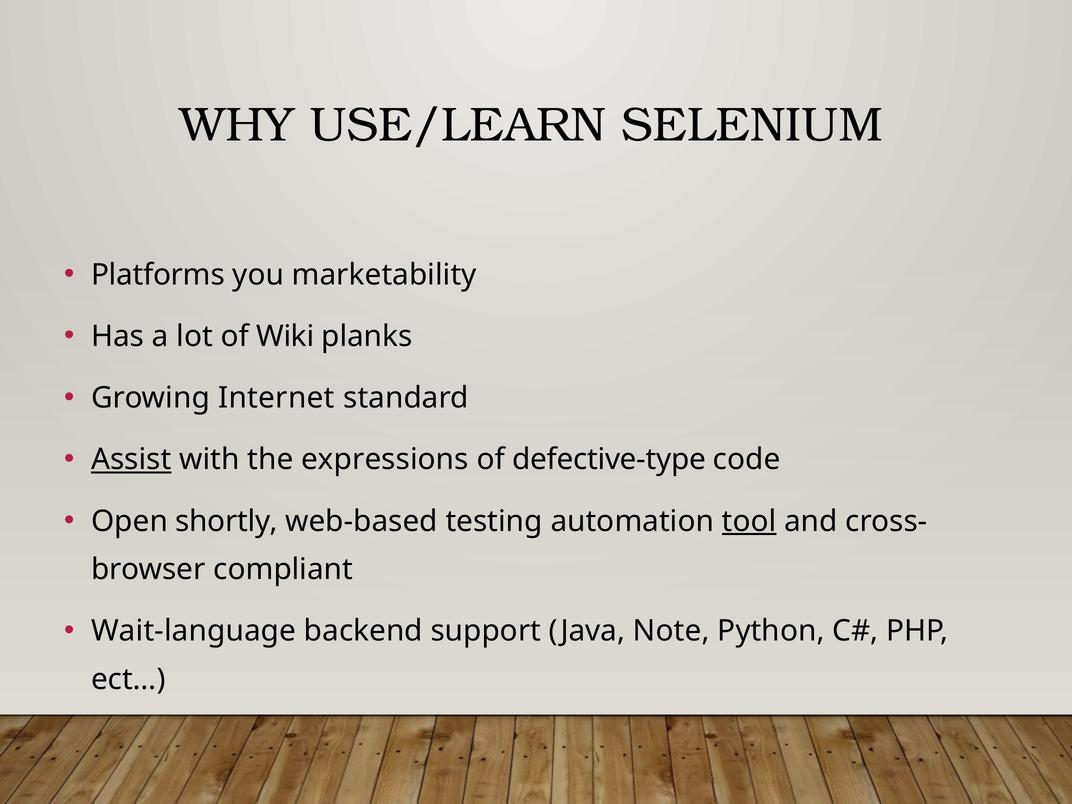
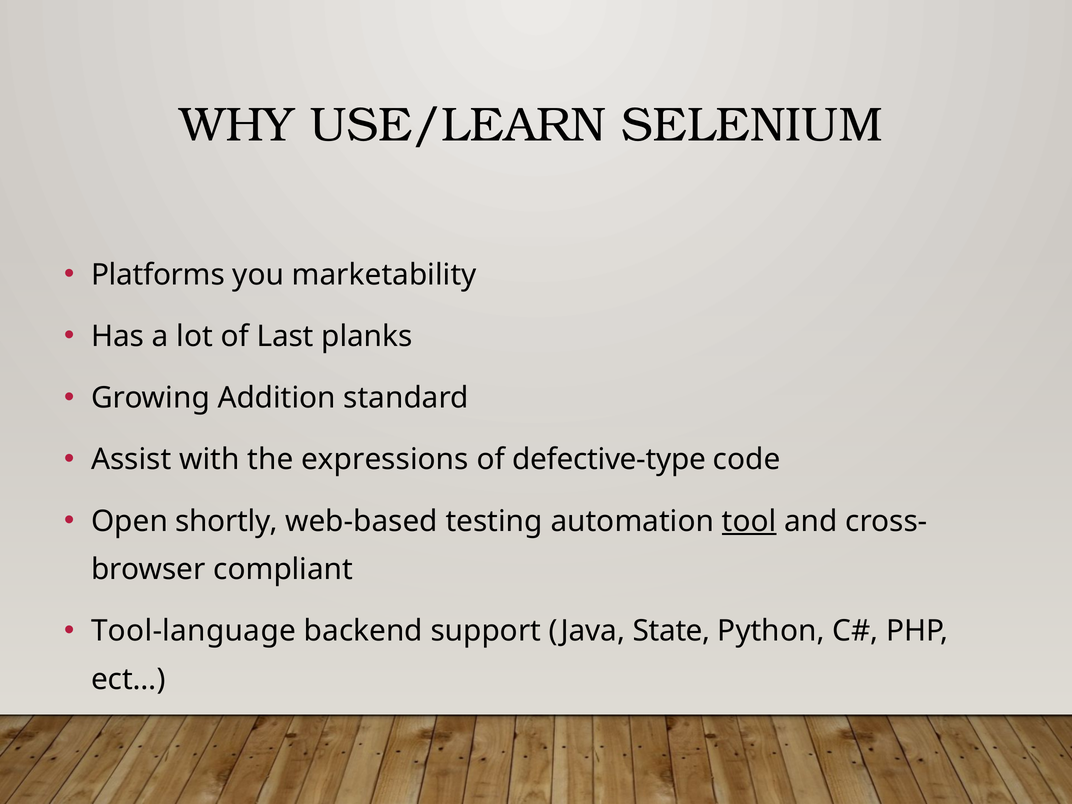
Wiki: Wiki -> Last (285, 336)
Internet: Internet -> Addition (277, 398)
Assist underline: present -> none (131, 460)
Wait-language: Wait-language -> Tool-language (194, 631)
Note: Note -> State (672, 631)
